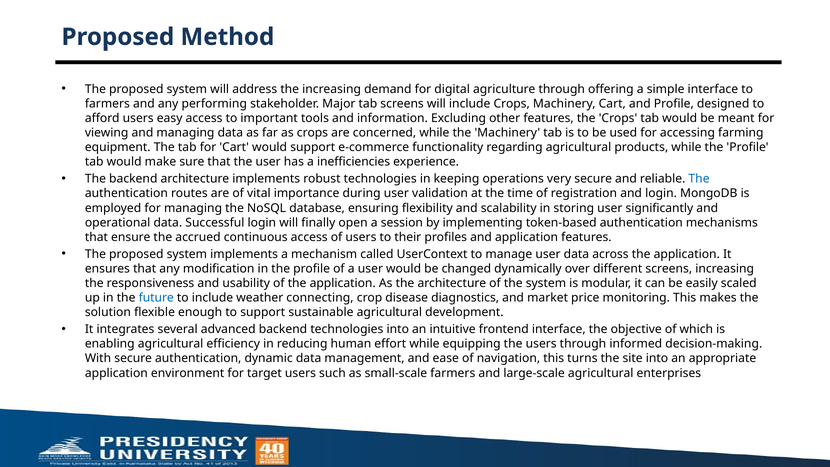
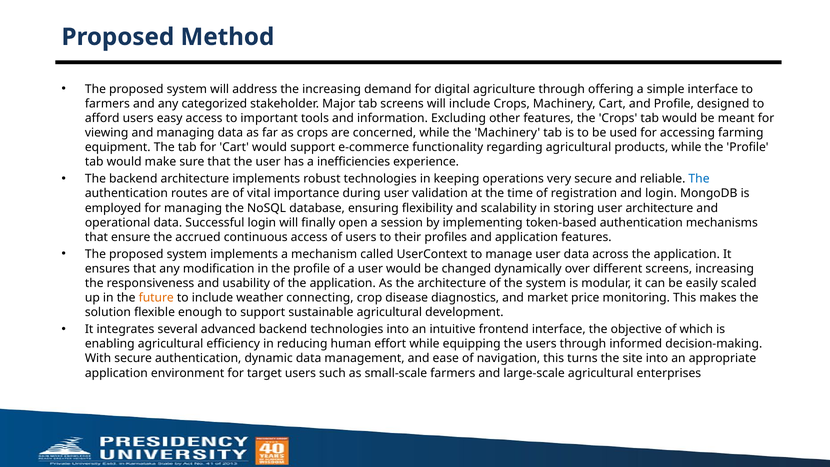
performing: performing -> categorized (214, 104)
user significantly: significantly -> architecture (659, 208)
future colour: blue -> orange (156, 298)
